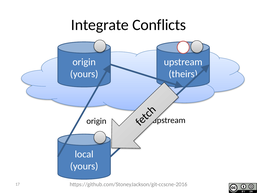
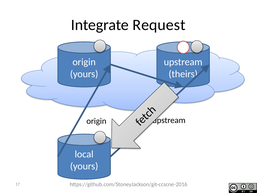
Conflicts: Conflicts -> Request (159, 25)
